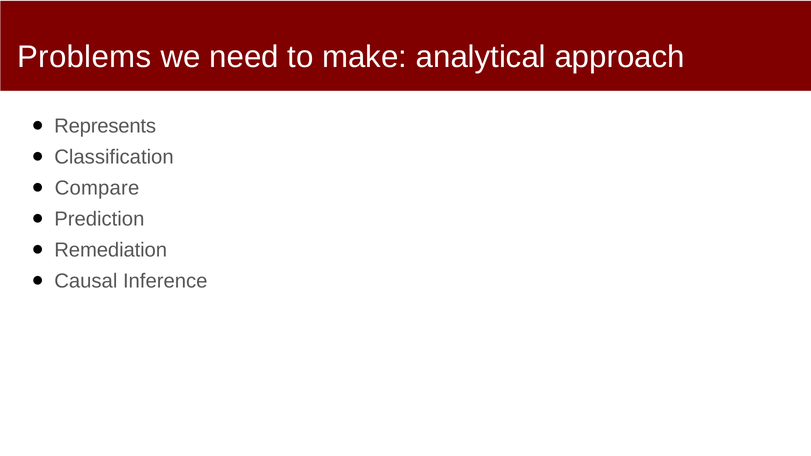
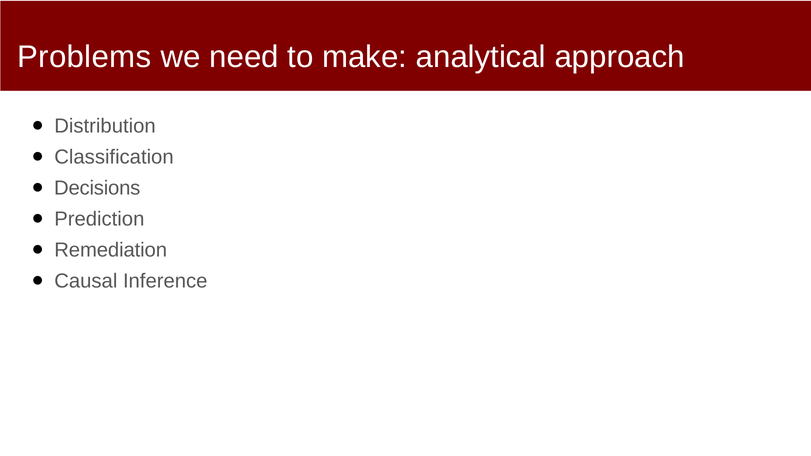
Represents: Represents -> Distribution (105, 126)
Compare: Compare -> Decisions (97, 188)
